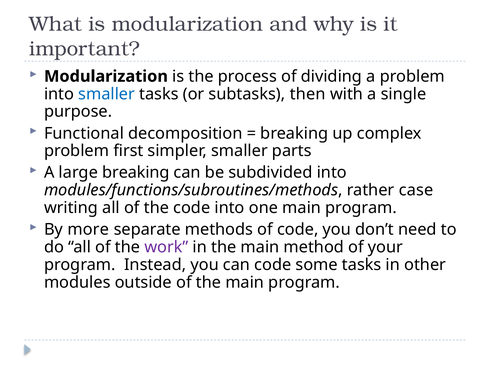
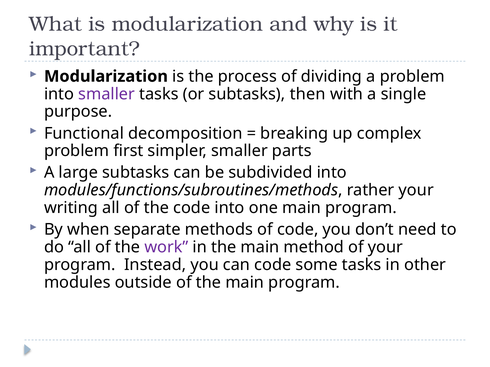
smaller colour: blue -> purple (107, 94)
large breaking: breaking -> subtasks (136, 173)
rather case: case -> your (416, 190)
more: more -> when (88, 230)
